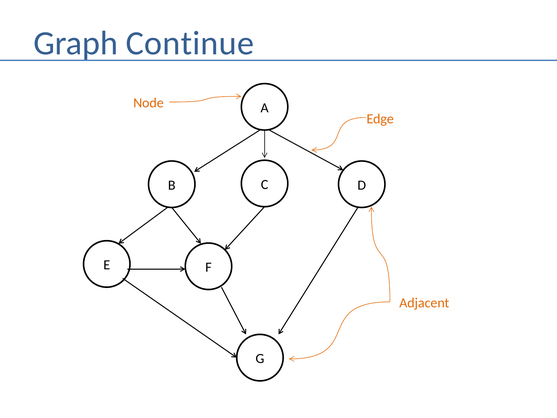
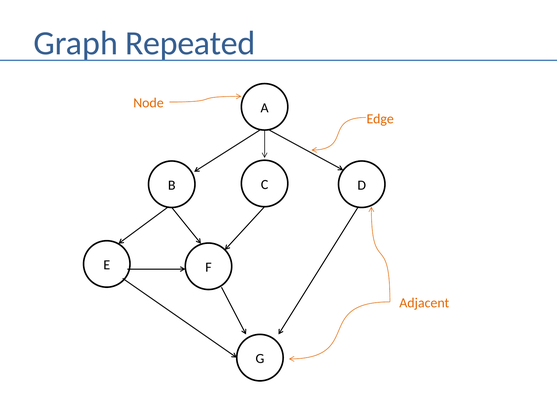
Continue: Continue -> Repeated (190, 43)
